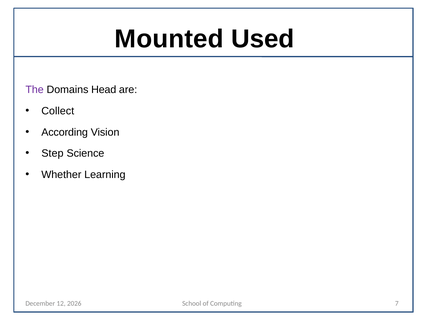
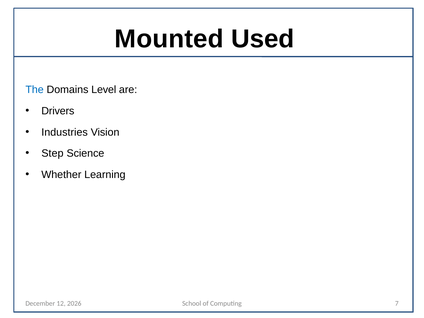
The colour: purple -> blue (35, 90)
Head: Head -> Level (104, 90)
Collect: Collect -> Drivers (58, 111)
According: According -> Industries (65, 132)
